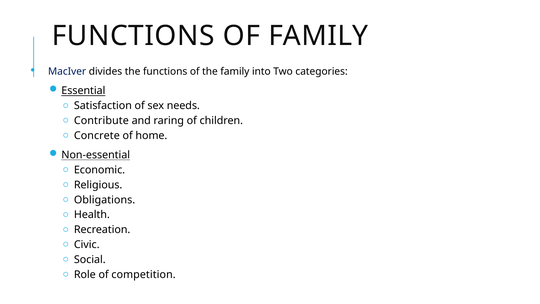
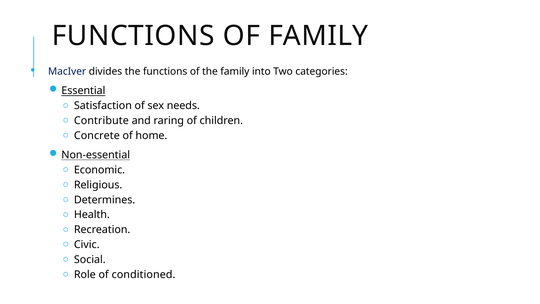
Obligations: Obligations -> Determines (105, 200)
competition: competition -> conditioned (144, 274)
